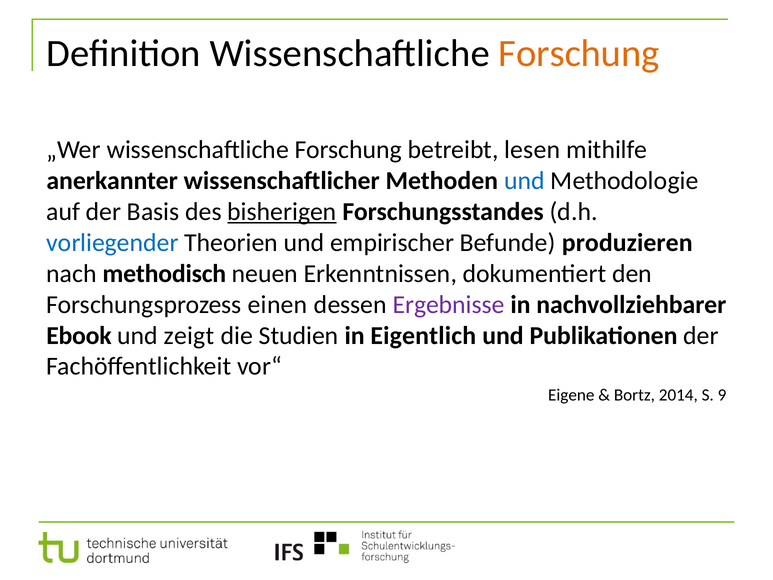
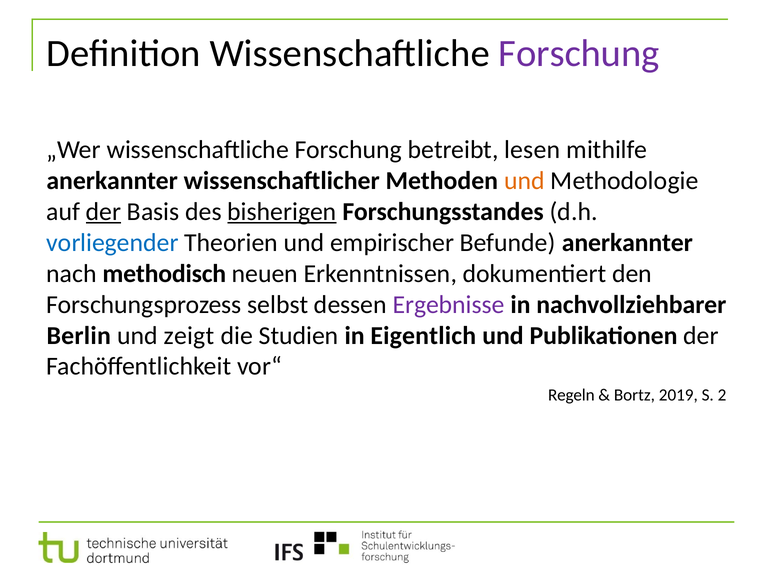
Forschung colour: orange -> purple (579, 53)
und colour: blue -> orange (524, 181)
der underline: none -> present (104, 212)
Befunde produzieren: produzieren -> anerkannter (627, 243)
einen: einen -> selbst (278, 304)
Ebook: Ebook -> Berlin (79, 335)
Eigene: Eigene -> Regeln (571, 395)
2014: 2014 -> 2019 (678, 395)
9: 9 -> 2 (722, 395)
